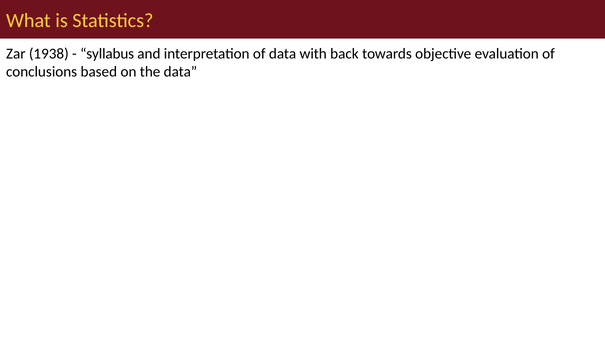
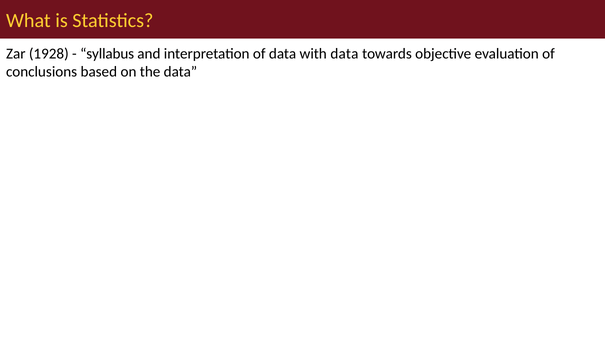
1938: 1938 -> 1928 (49, 54)
with back: back -> data (344, 54)
